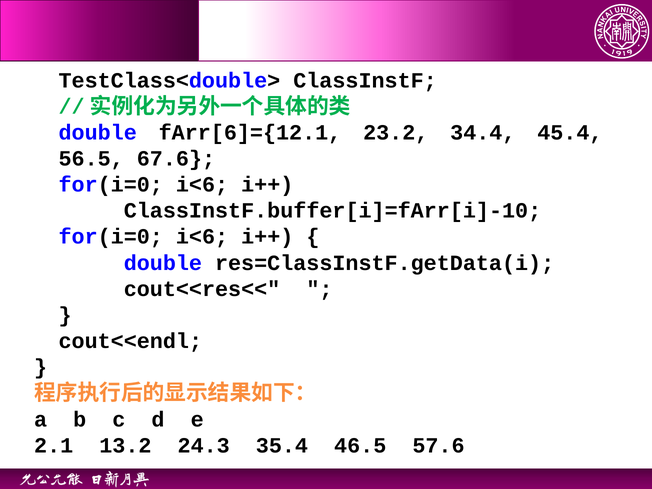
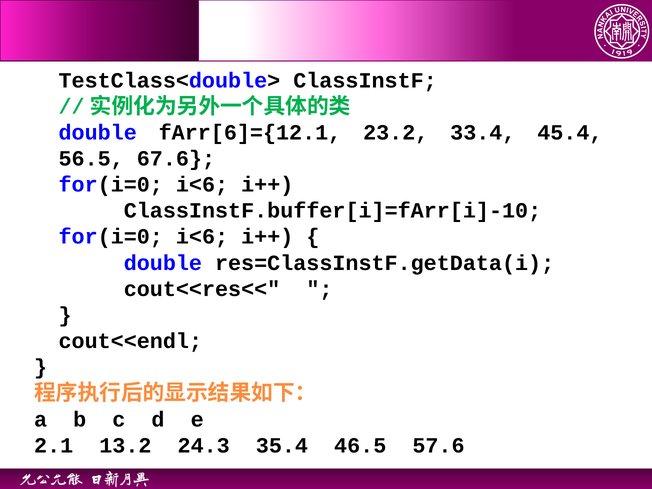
34.4: 34.4 -> 33.4 (483, 132)
